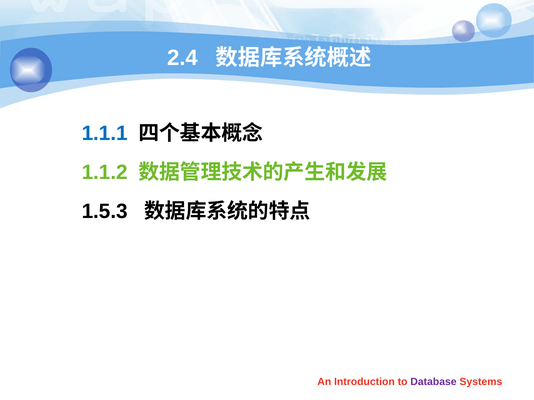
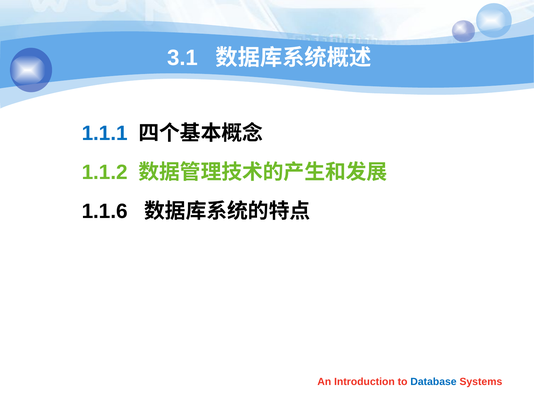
2.4: 2.4 -> 3.1 (183, 58)
1.5.3: 1.5.3 -> 1.1.6 (105, 211)
Database colour: purple -> blue (433, 382)
